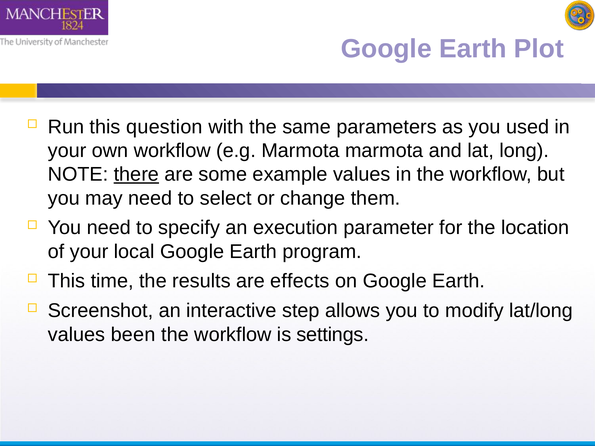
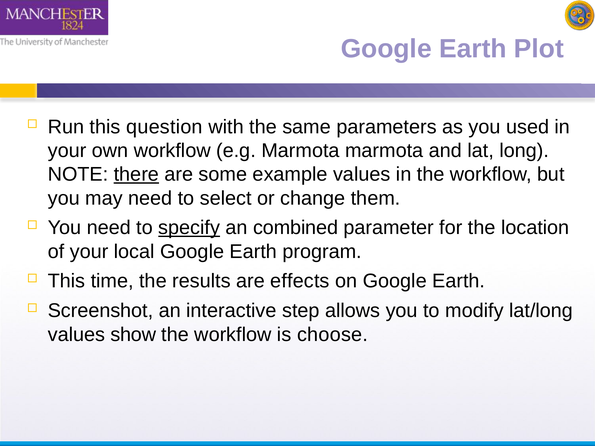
specify underline: none -> present (189, 228)
execution: execution -> combined (296, 228)
been: been -> show (133, 335)
settings: settings -> choose (333, 335)
